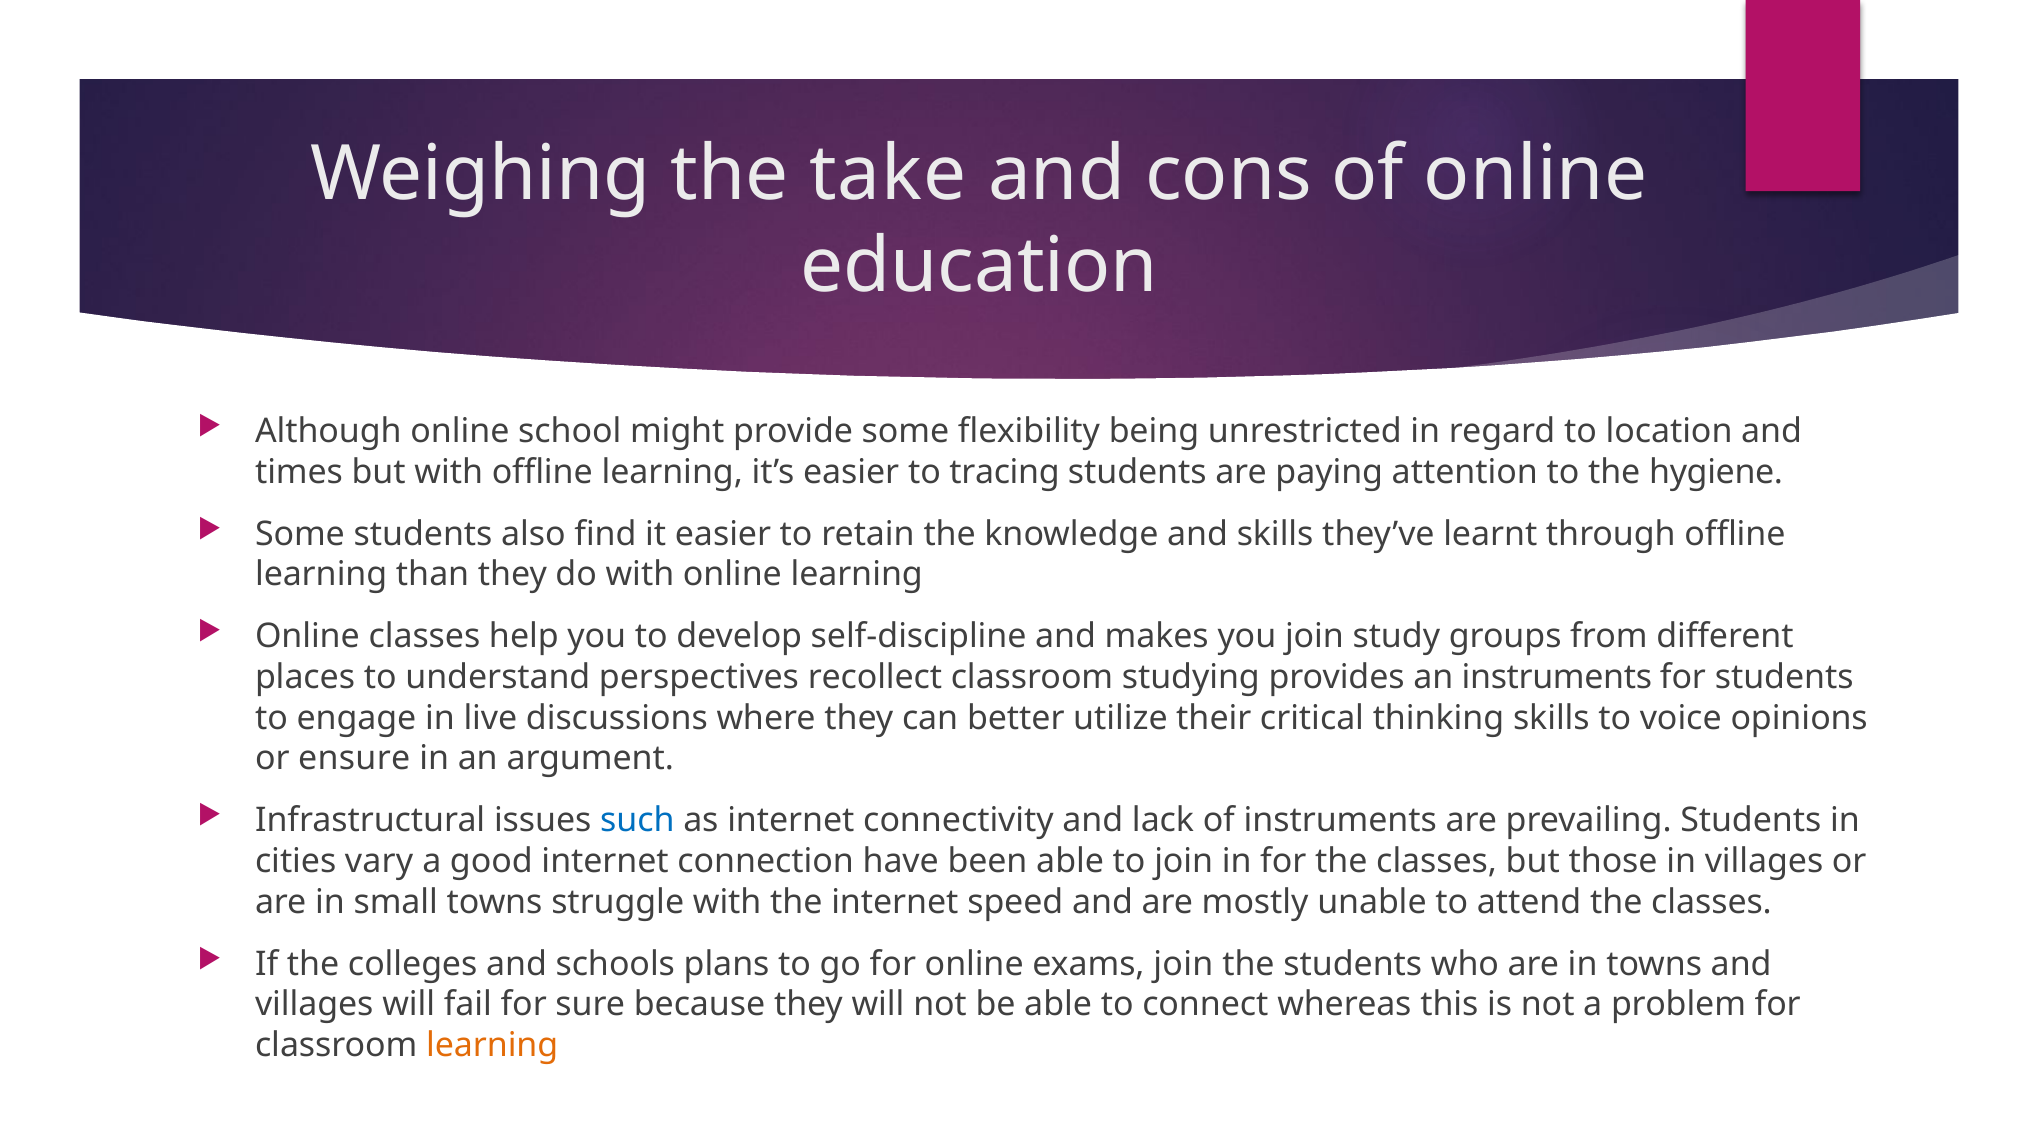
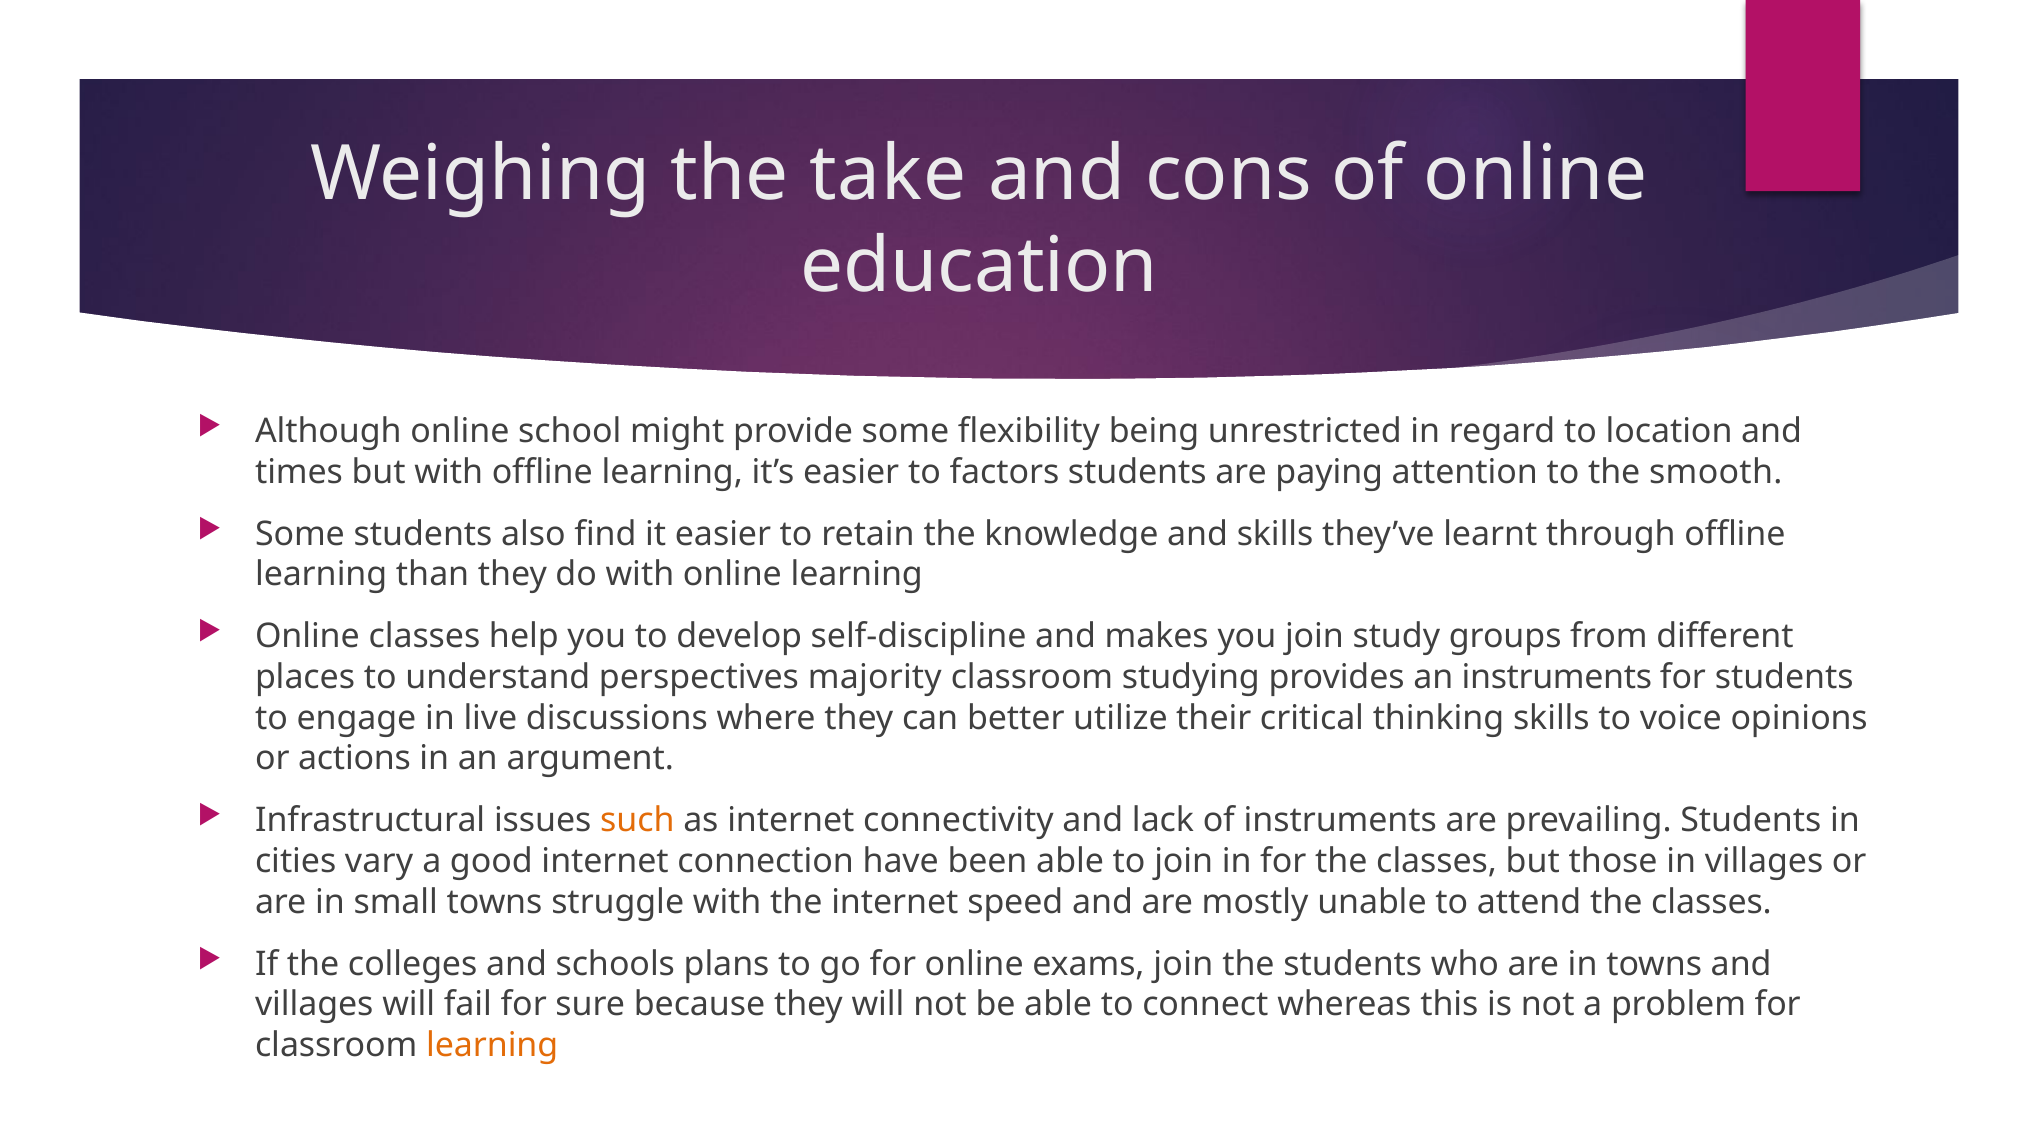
tracing: tracing -> factors (1004, 472)
hygiene: hygiene -> smooth (1716, 472)
recollect: recollect -> majority (875, 677)
ensure: ensure -> actions (354, 759)
such colour: blue -> orange (637, 821)
